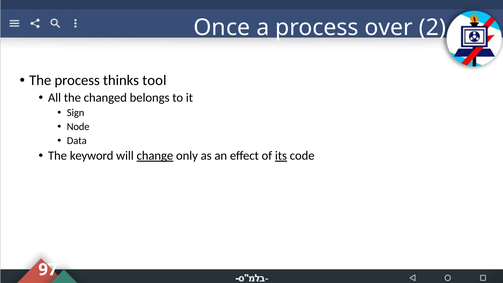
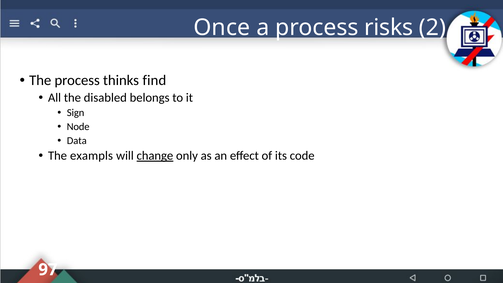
over: over -> risks (389, 28)
tool: tool -> find (154, 80)
changed: changed -> disabled (105, 98)
keyword: keyword -> exampls (92, 156)
its underline: present -> none (281, 156)
